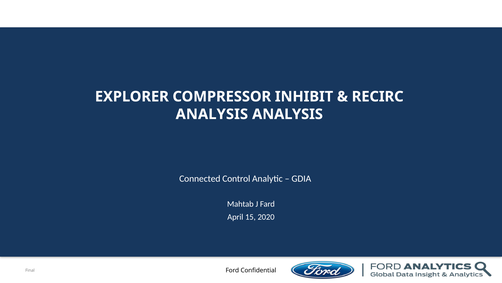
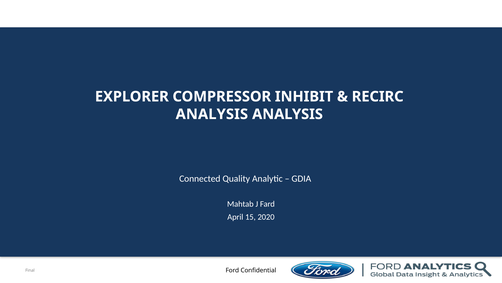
Control: Control -> Quality (236, 178)
